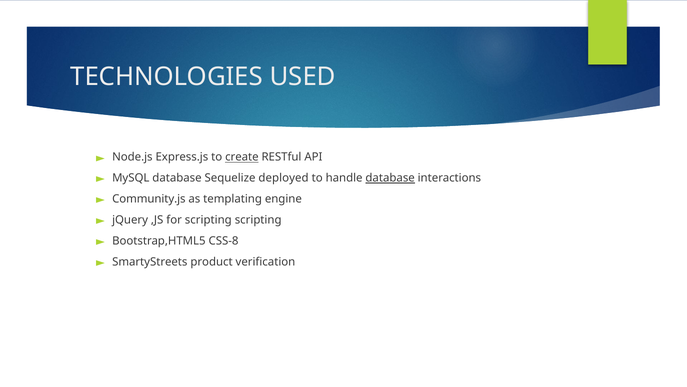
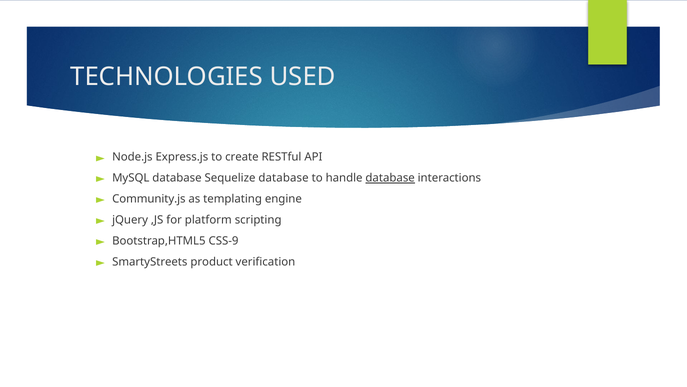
create underline: present -> none (242, 157)
Sequelize deployed: deployed -> database (284, 178)
for scripting: scripting -> platform (208, 220)
CSS-8: CSS-8 -> CSS-9 (224, 241)
